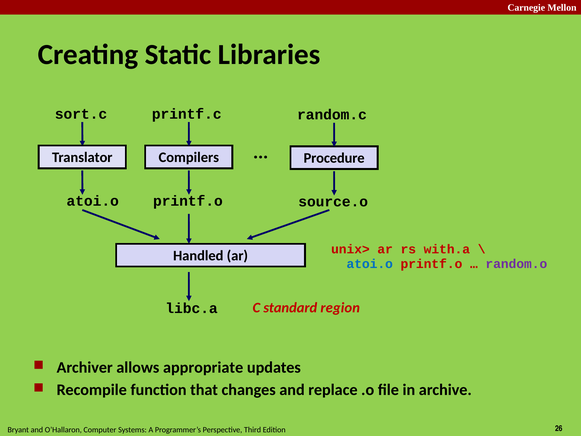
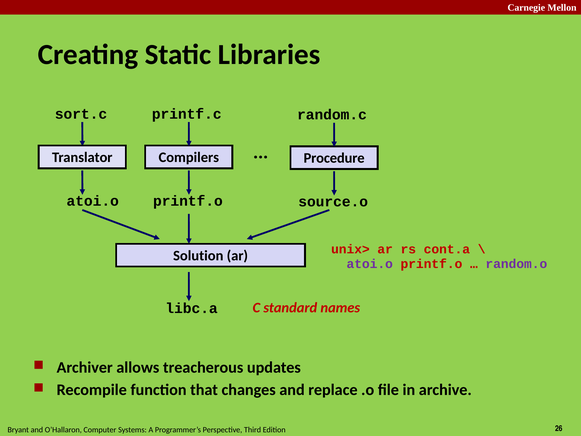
with.a: with.a -> cont.a (447, 249)
Handled: Handled -> Solution (198, 255)
atoi.o colour: blue -> purple (370, 264)
region: region -> names (340, 308)
appropriate: appropriate -> treacherous (203, 367)
